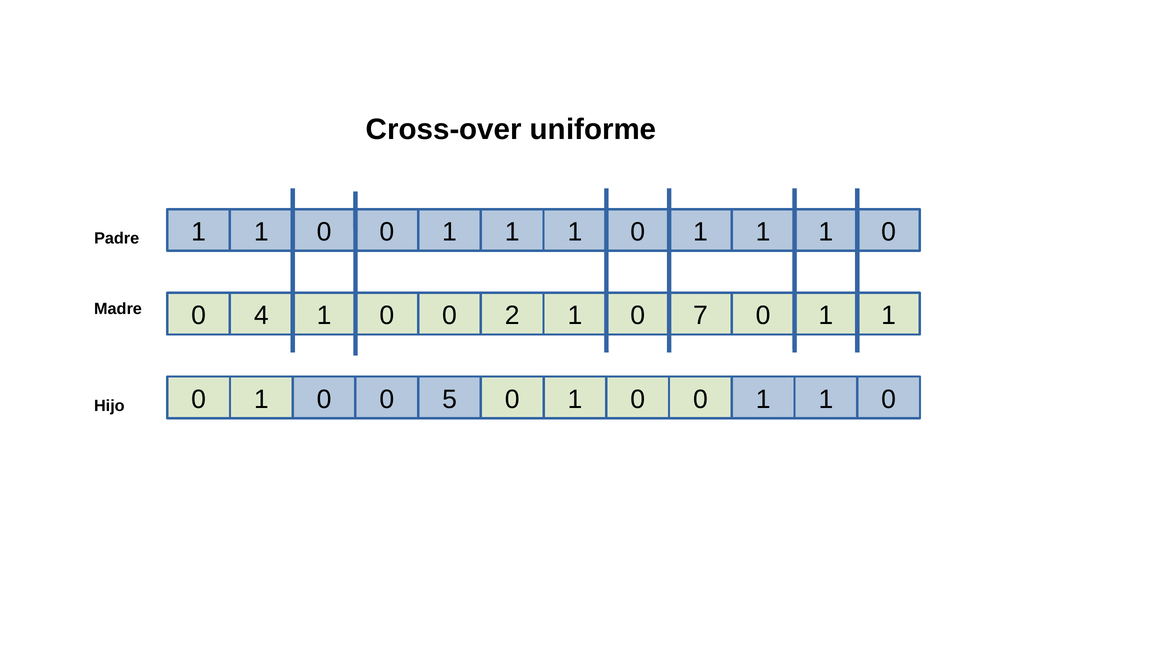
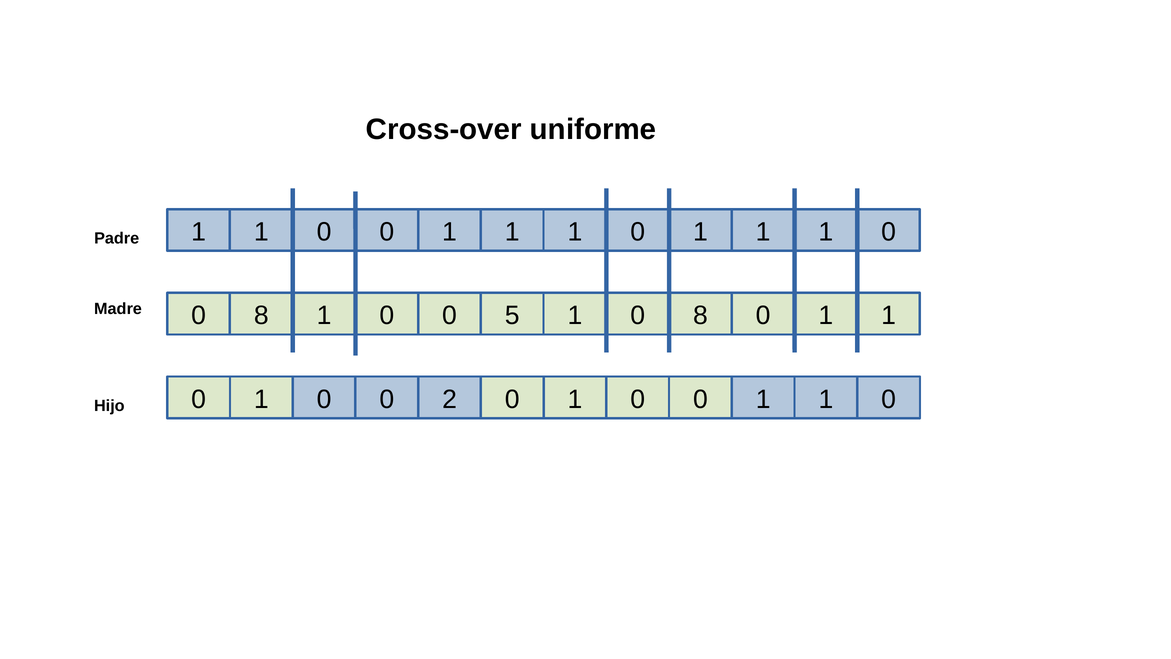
4: 4 -> 8 (261, 315)
2: 2 -> 5 (512, 315)
1 0 7: 7 -> 8 (700, 315)
5: 5 -> 2 (450, 399)
